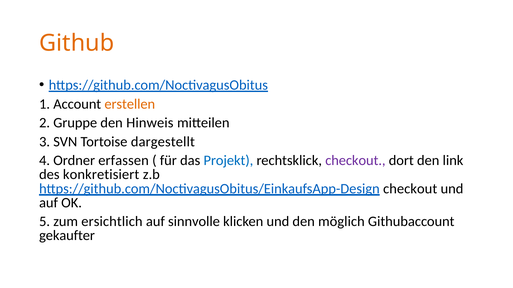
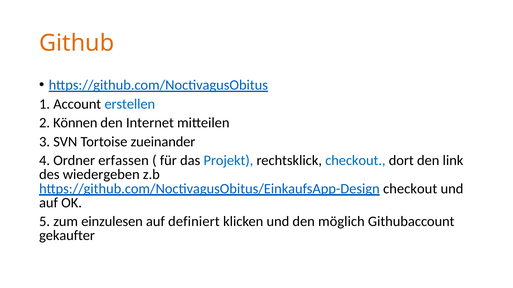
erstellen colour: orange -> blue (130, 104)
Gruppe: Gruppe -> Können (75, 123)
Hinweis: Hinweis -> Internet (150, 123)
dargestellt: dargestellt -> zueinander (163, 142)
checkout colour: purple -> blue (355, 161)
konkretisiert: konkretisiert -> wiedergeben (101, 175)
ersichtlich: ersichtlich -> einzulesen (112, 222)
sinnvolle: sinnvolle -> definiert (194, 222)
